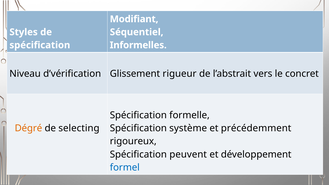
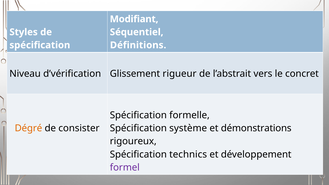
Informelles: Informelles -> Définitions (138, 45)
selecting: selecting -> consister (79, 128)
précédemment: précédemment -> démonstrations (256, 128)
peuvent: peuvent -> technics (188, 154)
formel colour: blue -> purple (125, 167)
